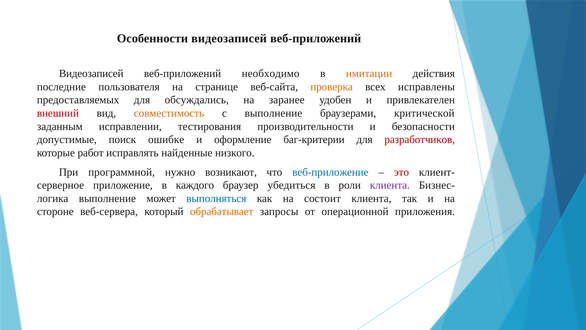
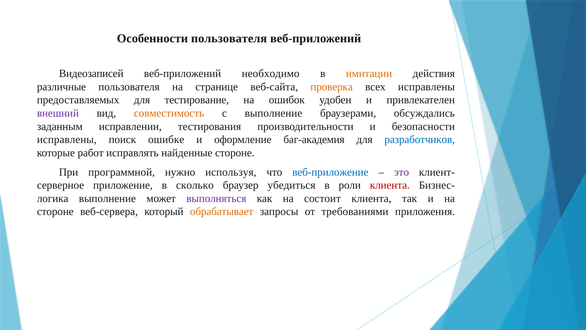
Особенности видеозаписей: видеозаписей -> пользователя (229, 38)
последние: последние -> различные (61, 87)
обсуждались: обсуждались -> тестирование (197, 100)
заранее: заранее -> ошибок (287, 100)
внешний colour: red -> purple (58, 113)
критической: критической -> обсуждались (424, 113)
допустимые: допустимые -> исправлены (67, 139)
баг-критерии: баг-критерии -> баг-академия (314, 139)
разработчиков colour: red -> blue (420, 139)
найденные низкого: низкого -> стороне (235, 153)
возникают: возникают -> используя (231, 172)
это colour: red -> purple (402, 172)
каждого: каждого -> сколько (195, 185)
клиента colour: purple -> red (390, 185)
выполняться colour: blue -> purple (216, 198)
операционной: операционной -> требованиями (355, 211)
